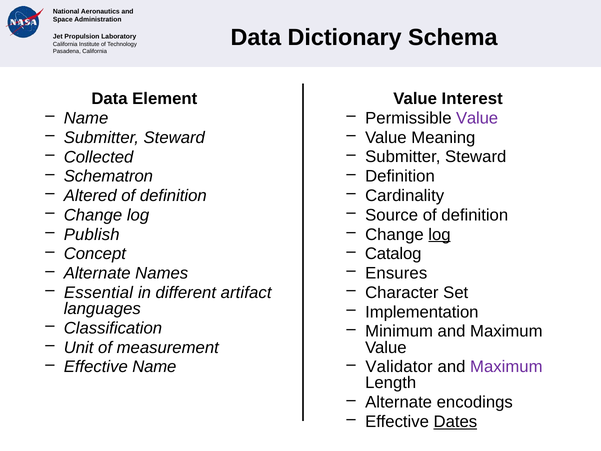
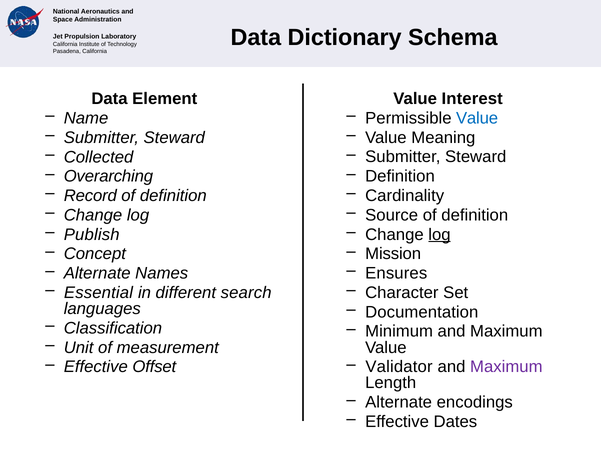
Value colour: purple -> blue (477, 118)
Schematron: Schematron -> Overarching (108, 176)
Altered: Altered -> Record (90, 196)
Catalog: Catalog -> Mission (393, 254)
artifact: artifact -> search (246, 293)
Implementation: Implementation -> Documentation (422, 312)
Effective Name: Name -> Offset (154, 367)
Dates underline: present -> none (455, 421)
